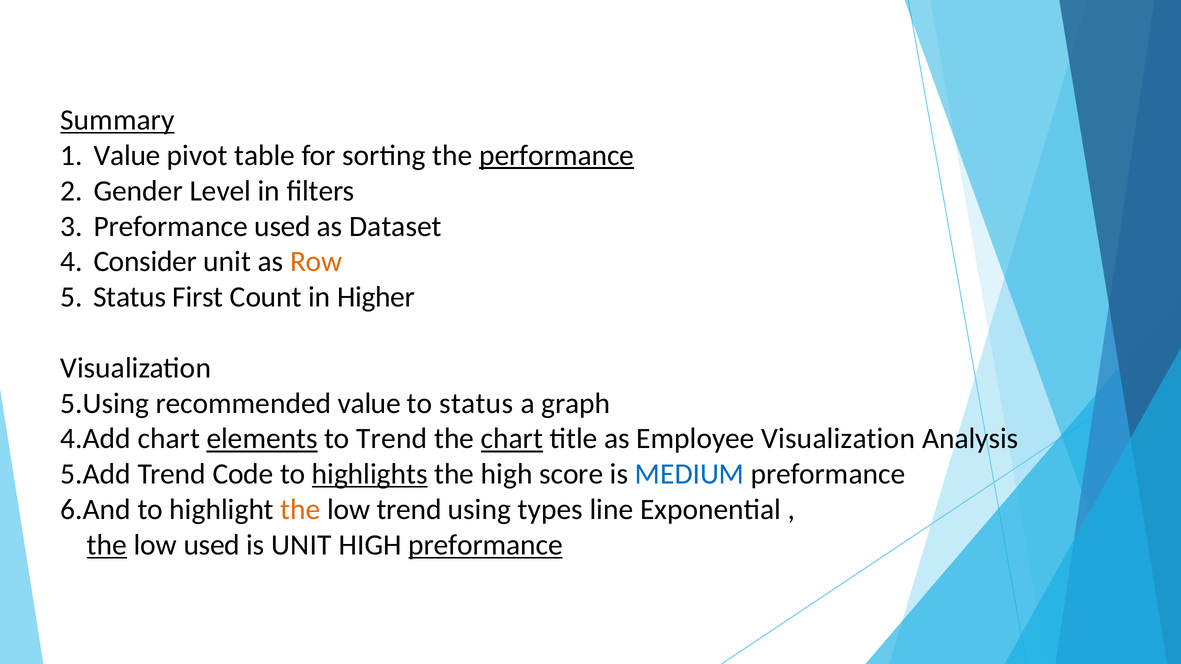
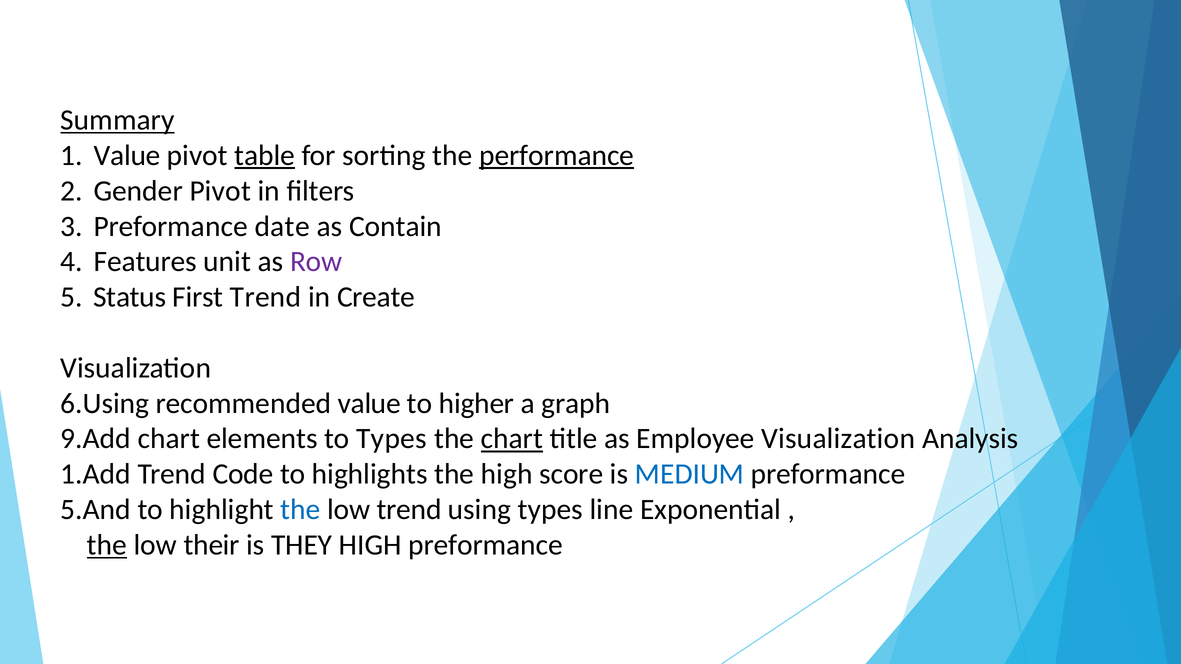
table underline: none -> present (265, 156)
Gender Level: Level -> Pivot (220, 191)
Preformance used: used -> date (282, 226)
Dataset: Dataset -> Contain (395, 226)
Consider: Consider -> Features (145, 262)
Row colour: orange -> purple (316, 262)
First Count: Count -> Trend (266, 297)
Higher: Higher -> Create (376, 297)
5.Using: 5.Using -> 6.Using (105, 404)
to status: status -> higher (477, 404)
4.Add: 4.Add -> 9.Add (96, 439)
elements underline: present -> none (262, 439)
to Trend: Trend -> Types (392, 439)
5.Add: 5.Add -> 1.Add (96, 474)
highlights underline: present -> none (370, 474)
6.And: 6.And -> 5.And (96, 510)
the colour: orange -> blue (300, 510)
low used: used -> their (212, 545)
is UNIT: UNIT -> THEY (302, 545)
preformance underline: present -> none (486, 545)
